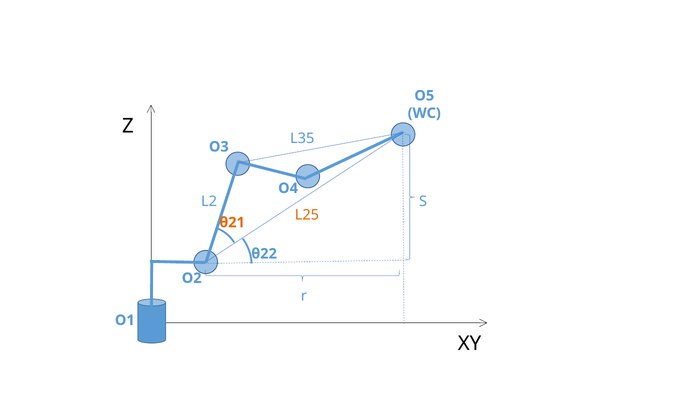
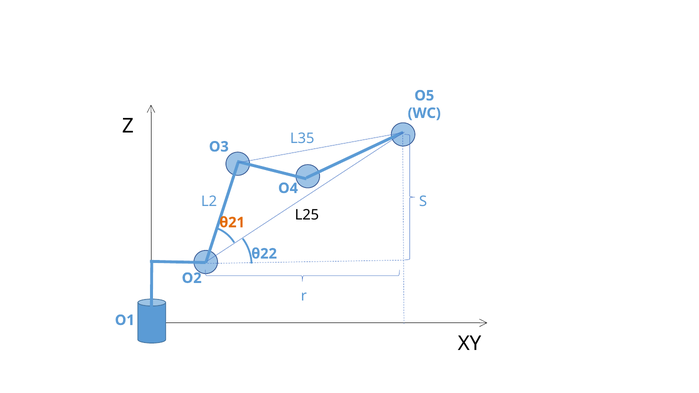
L25 colour: orange -> black (307, 215)
